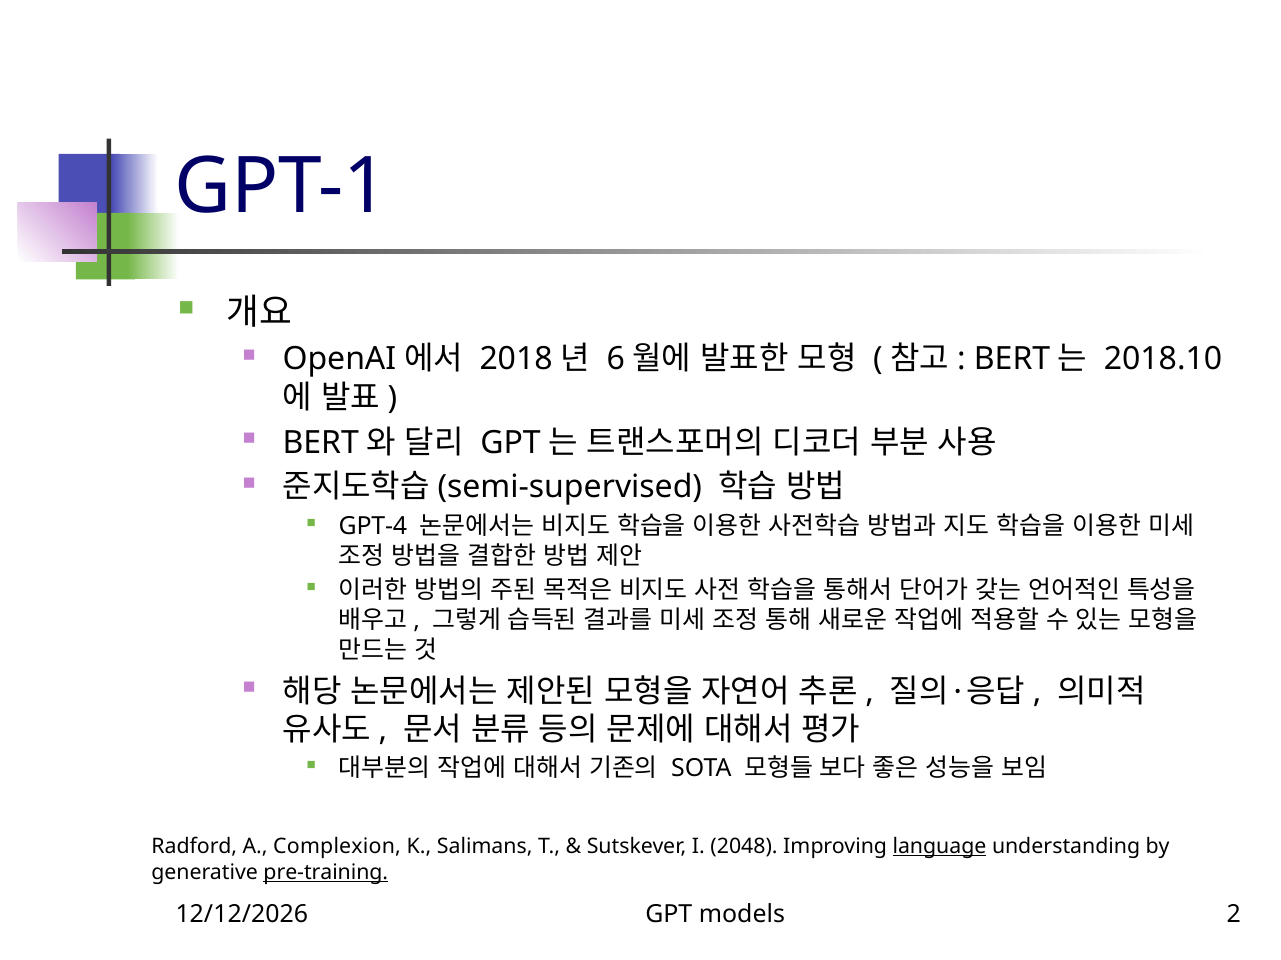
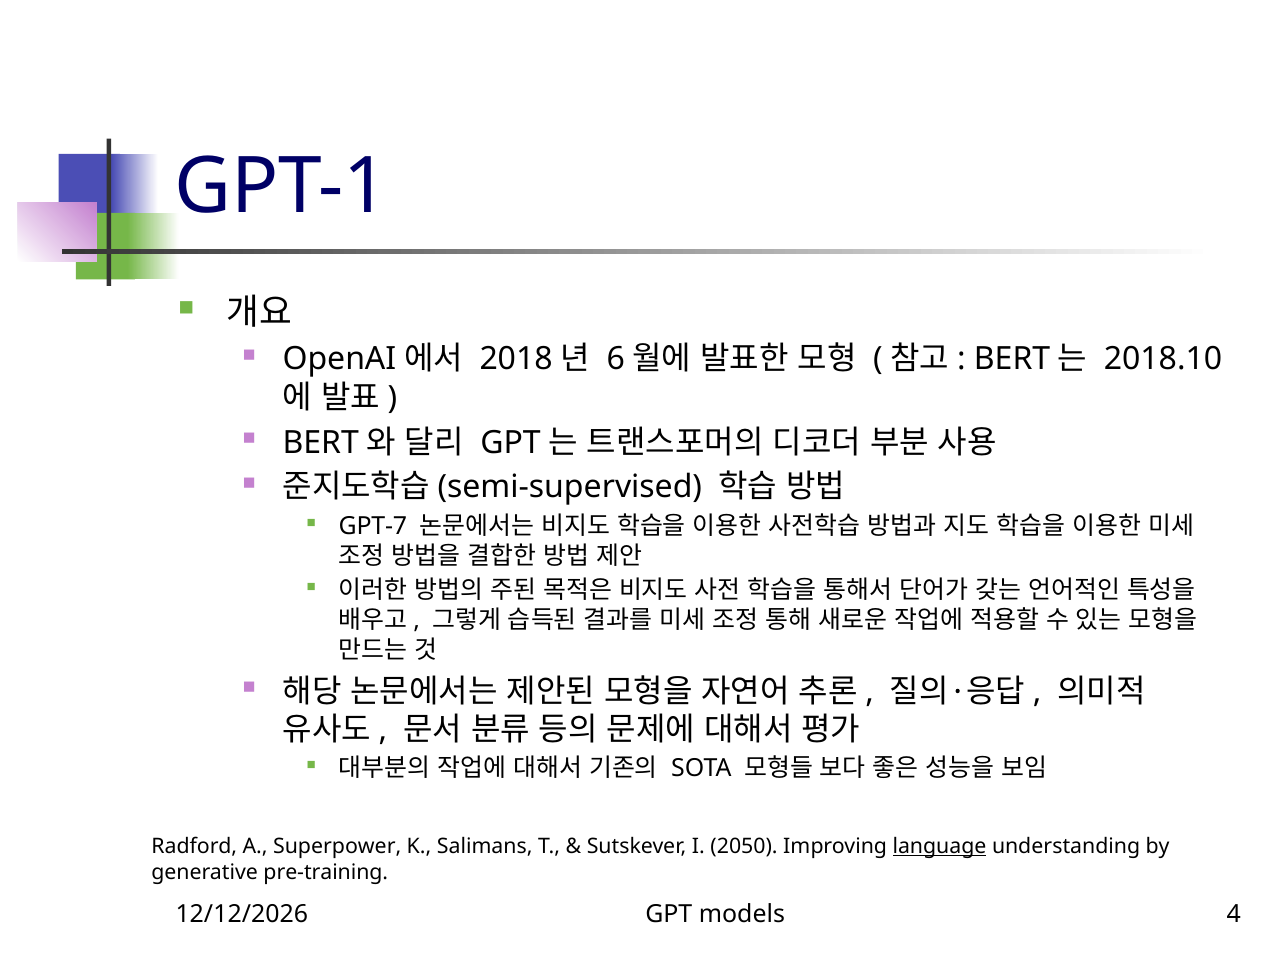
GPT-4: GPT-4 -> GPT-7 (373, 526)
Complexion: Complexion -> Superpower (337, 847)
2048: 2048 -> 2050 (744, 847)
pre-training underline: present -> none (326, 873)
2: 2 -> 4 (1234, 915)
